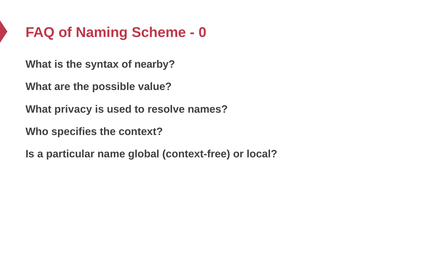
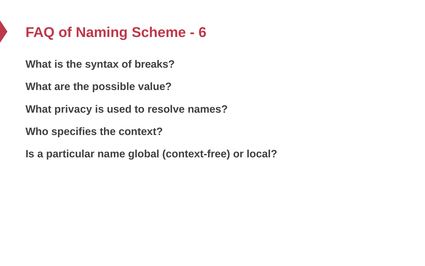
0: 0 -> 6 (202, 33)
nearby: nearby -> breaks (155, 64)
